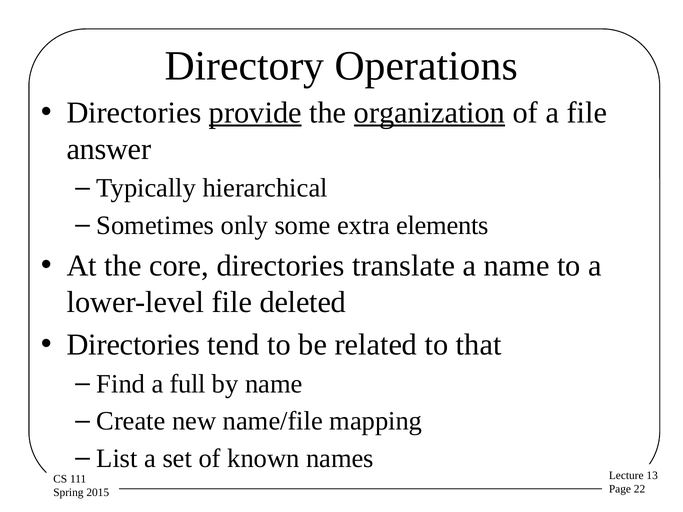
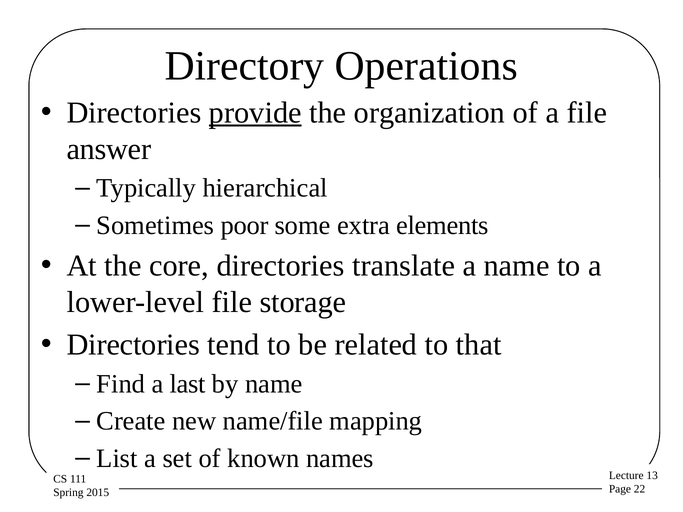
organization underline: present -> none (430, 113)
only: only -> poor (244, 226)
deleted: deleted -> storage (303, 302)
full: full -> last (188, 384)
